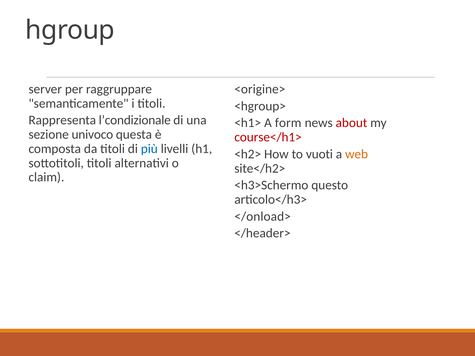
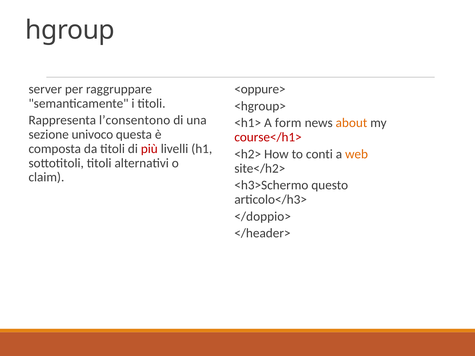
<origine>: <origine> -> <oppure> (260, 89)
l’condizionale: l’condizionale -> l’consentono (135, 120)
about colour: red -> orange (351, 123)
più colour: blue -> red (149, 149)
vuoti: vuoti -> conti (319, 154)
</onload>: </onload> -> </doppio> (263, 216)
